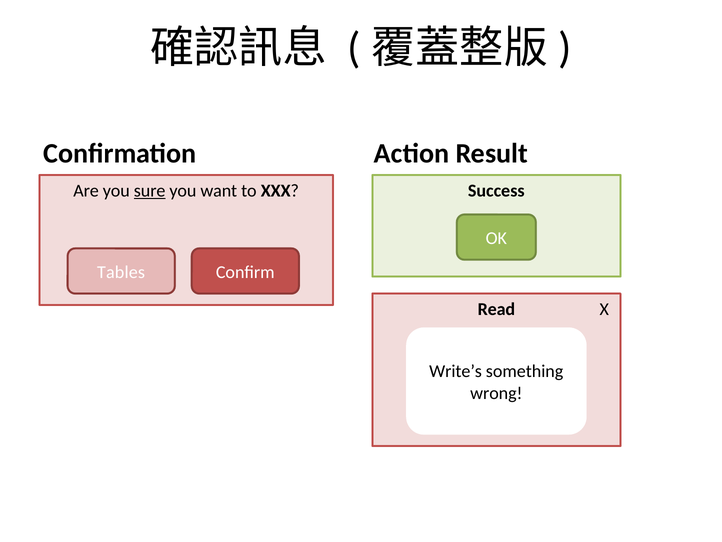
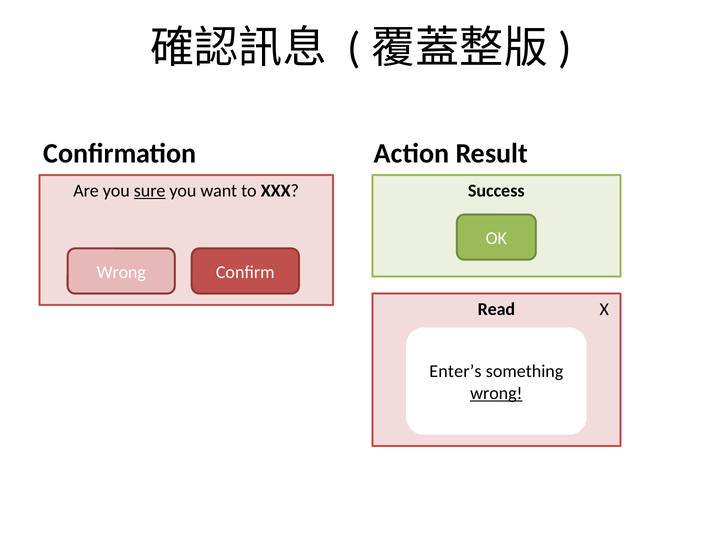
Tables: Tables -> Wrong (121, 272)
Write’s: Write’s -> Enter’s (455, 371)
wrong underline: none -> present (496, 393)
